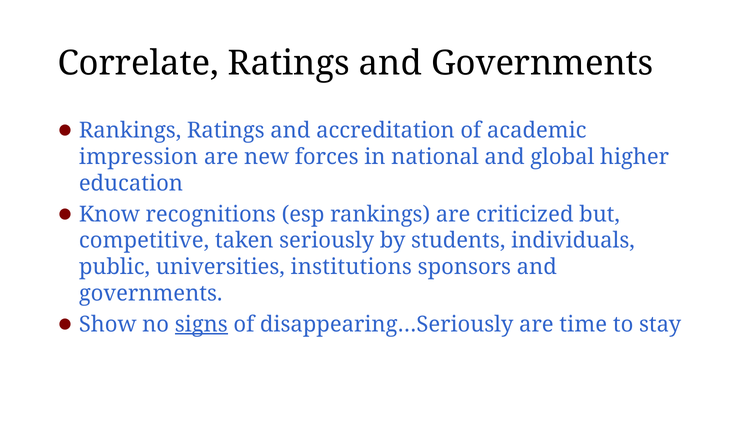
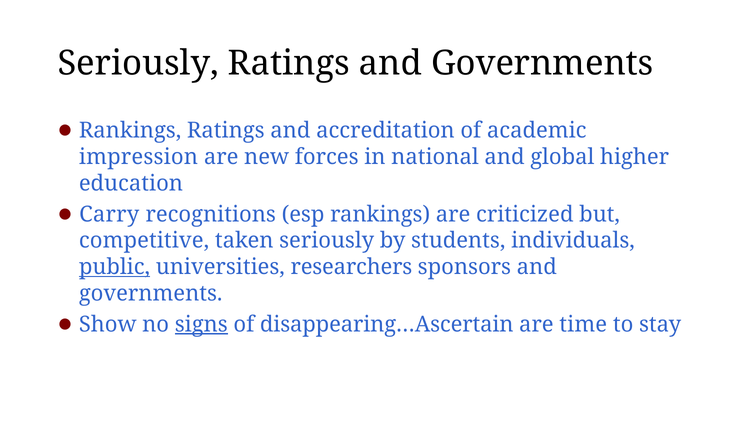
Correlate: Correlate -> Seriously (138, 64)
Know: Know -> Carry (109, 214)
public underline: none -> present (115, 267)
institutions: institutions -> researchers (351, 267)
disappearing…Seriously: disappearing…Seriously -> disappearing…Ascertain (387, 324)
